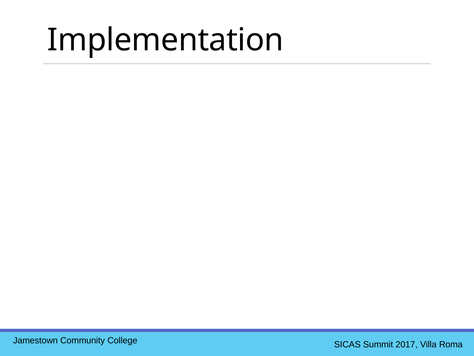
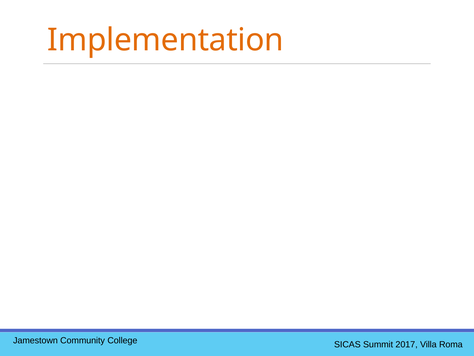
Implementation colour: black -> orange (166, 40)
